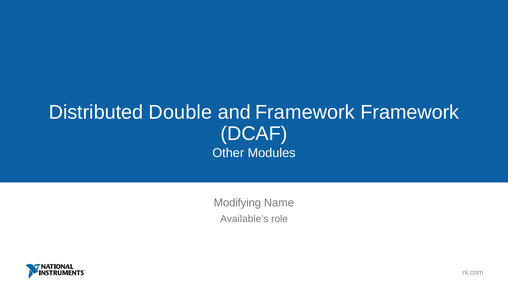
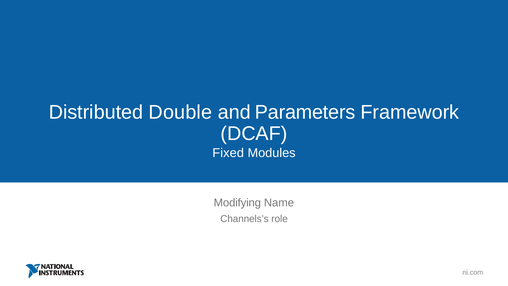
and Framework: Framework -> Parameters (305, 112)
Other: Other -> Fixed (228, 153)
Available’s: Available’s -> Channels’s (244, 219)
